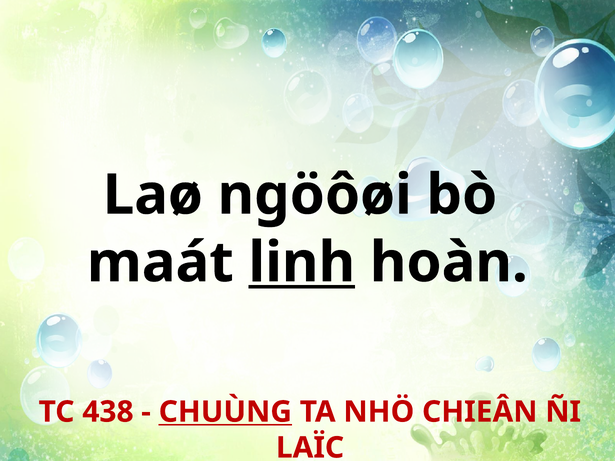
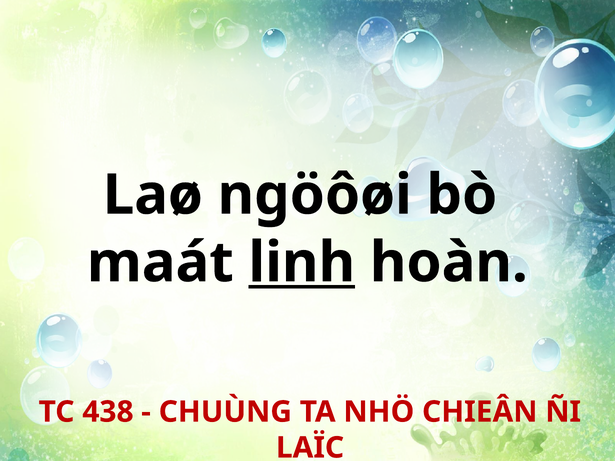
CHUÙNG underline: present -> none (225, 412)
